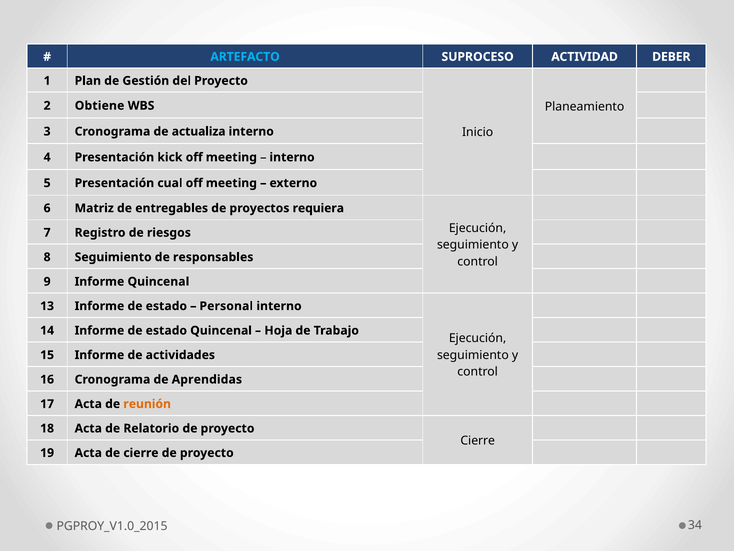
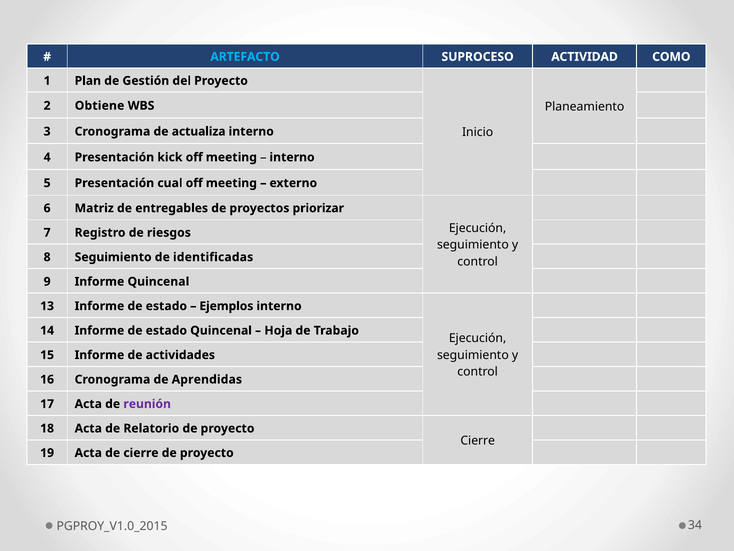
DEBER: DEBER -> COMO (671, 57)
requiera: requiera -> priorizar (318, 208)
responsables: responsables -> identificadas (213, 257)
Personal: Personal -> Ejemplos (226, 306)
reunión colour: orange -> purple (147, 404)
